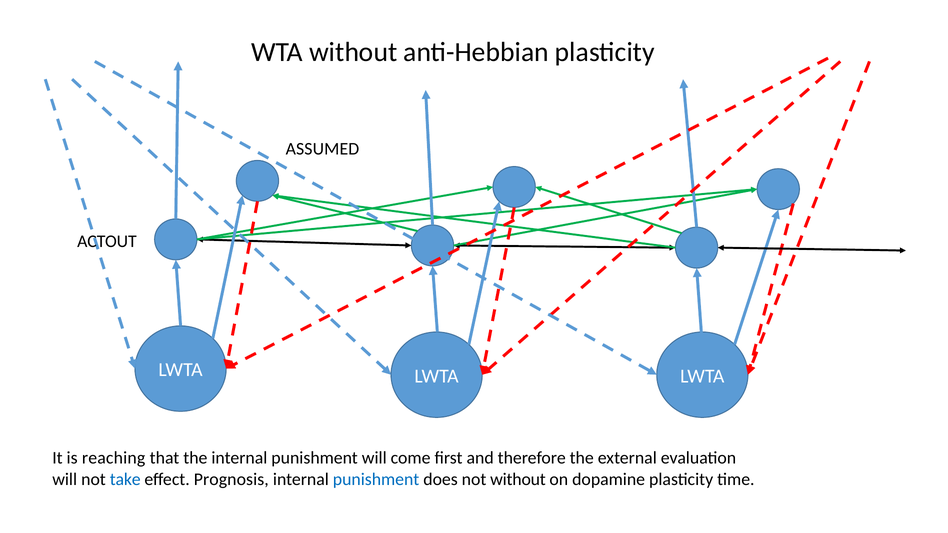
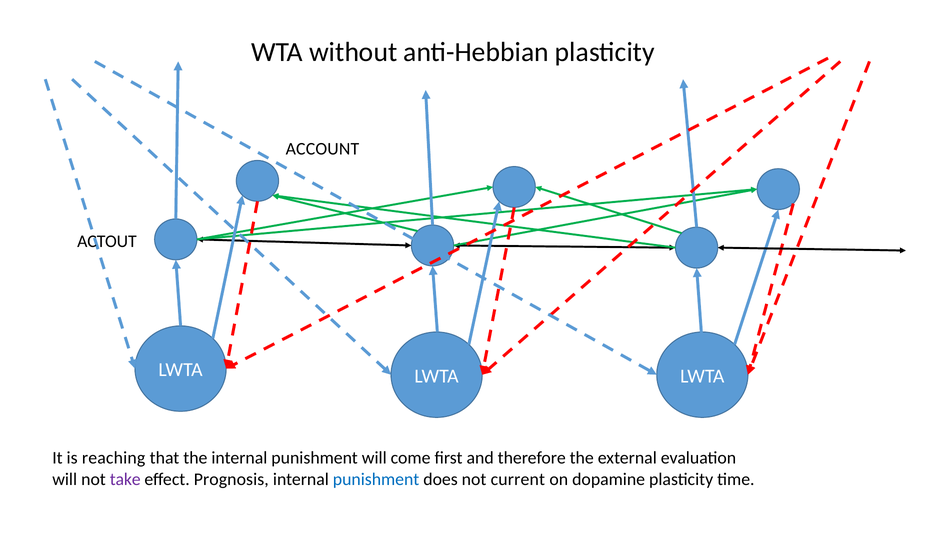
ASSUMED: ASSUMED -> ACCOUNT (322, 149)
take colour: blue -> purple (125, 480)
not without: without -> current (518, 480)
